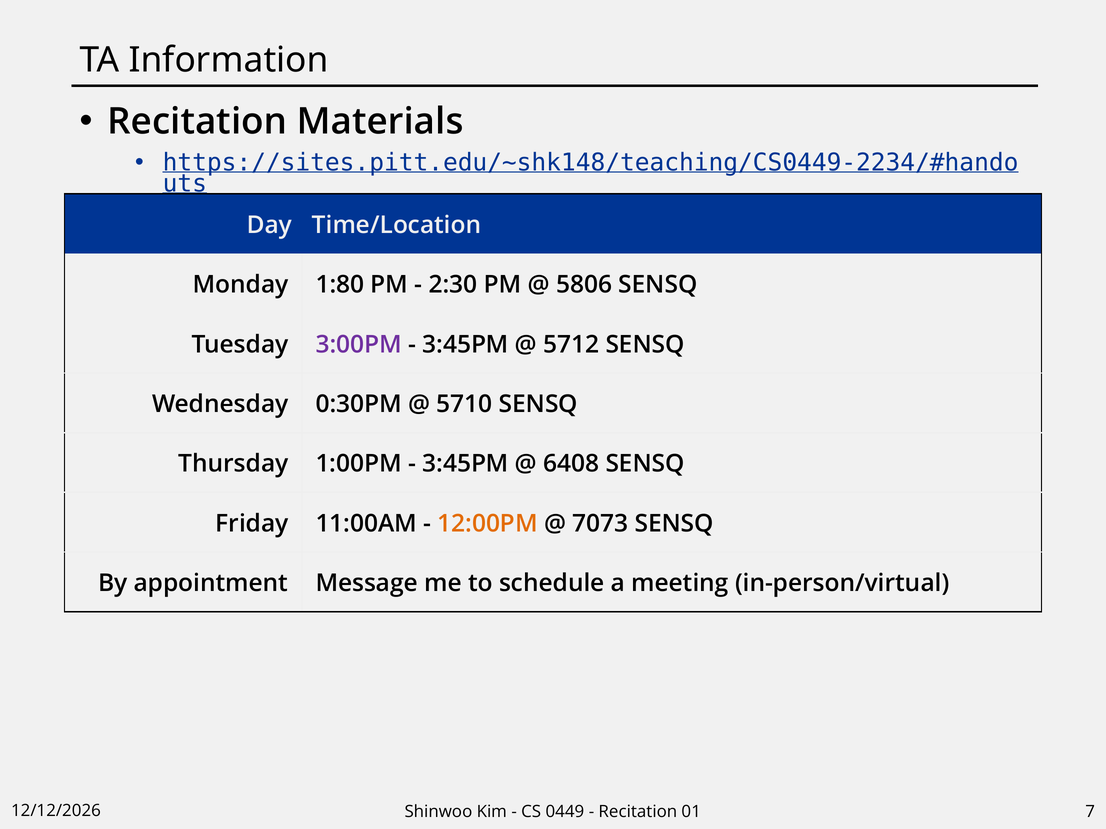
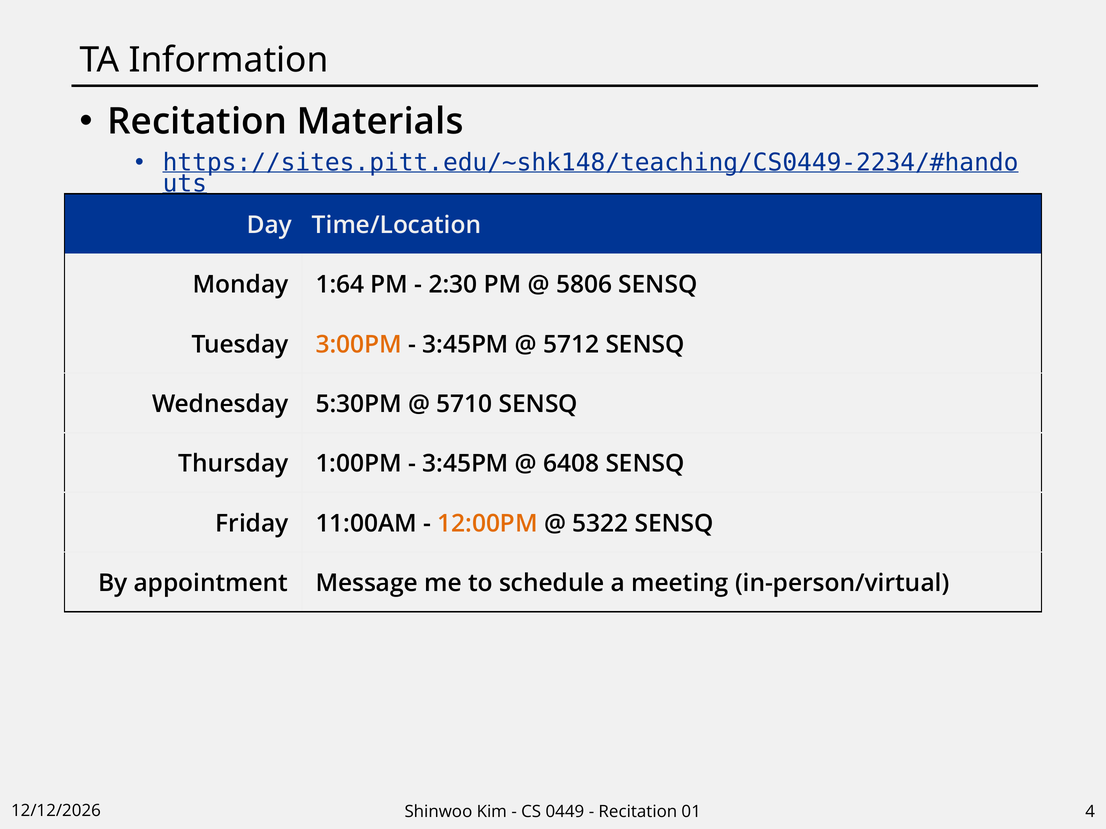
1:80: 1:80 -> 1:64 (340, 285)
3:00PM colour: purple -> orange (359, 345)
0:30PM: 0:30PM -> 5:30PM (359, 404)
7073: 7073 -> 5322 (600, 524)
7: 7 -> 4 (1090, 812)
